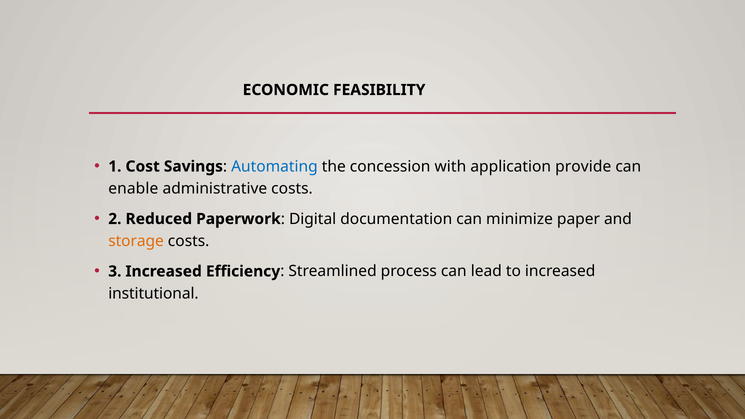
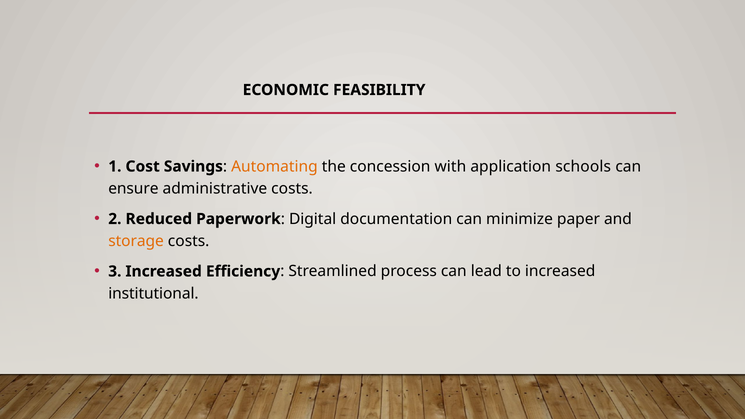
Automating colour: blue -> orange (274, 166)
provide: provide -> schools (583, 166)
enable: enable -> ensure (133, 189)
